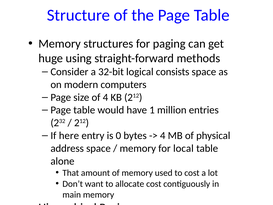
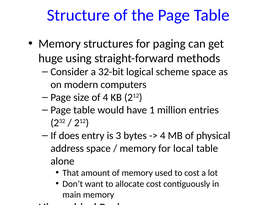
consists: consists -> scheme (173, 72)
here: here -> does (69, 135)
0: 0 -> 3 (118, 135)
